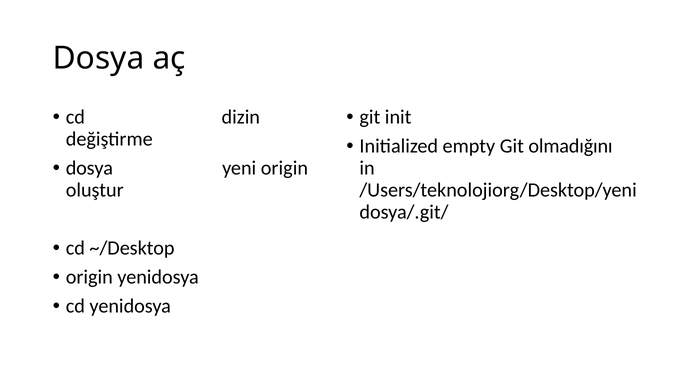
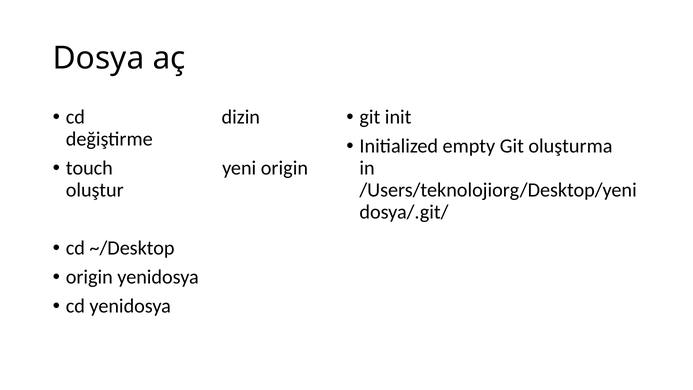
olmadığını: olmadığını -> oluşturma (570, 146)
dosya: dosya -> touch (89, 168)
